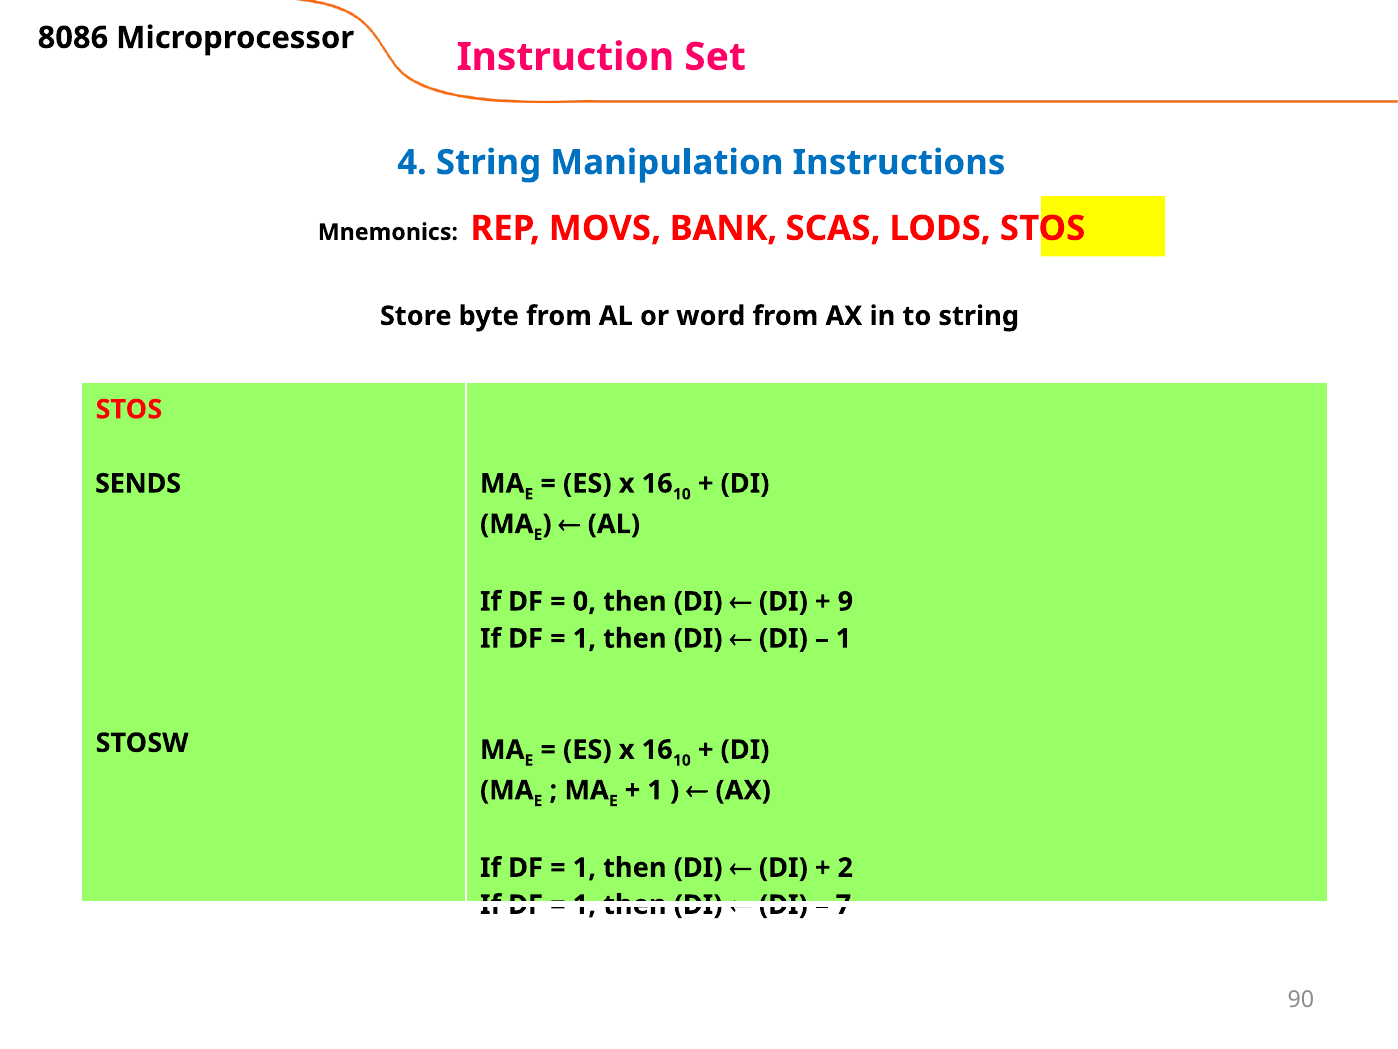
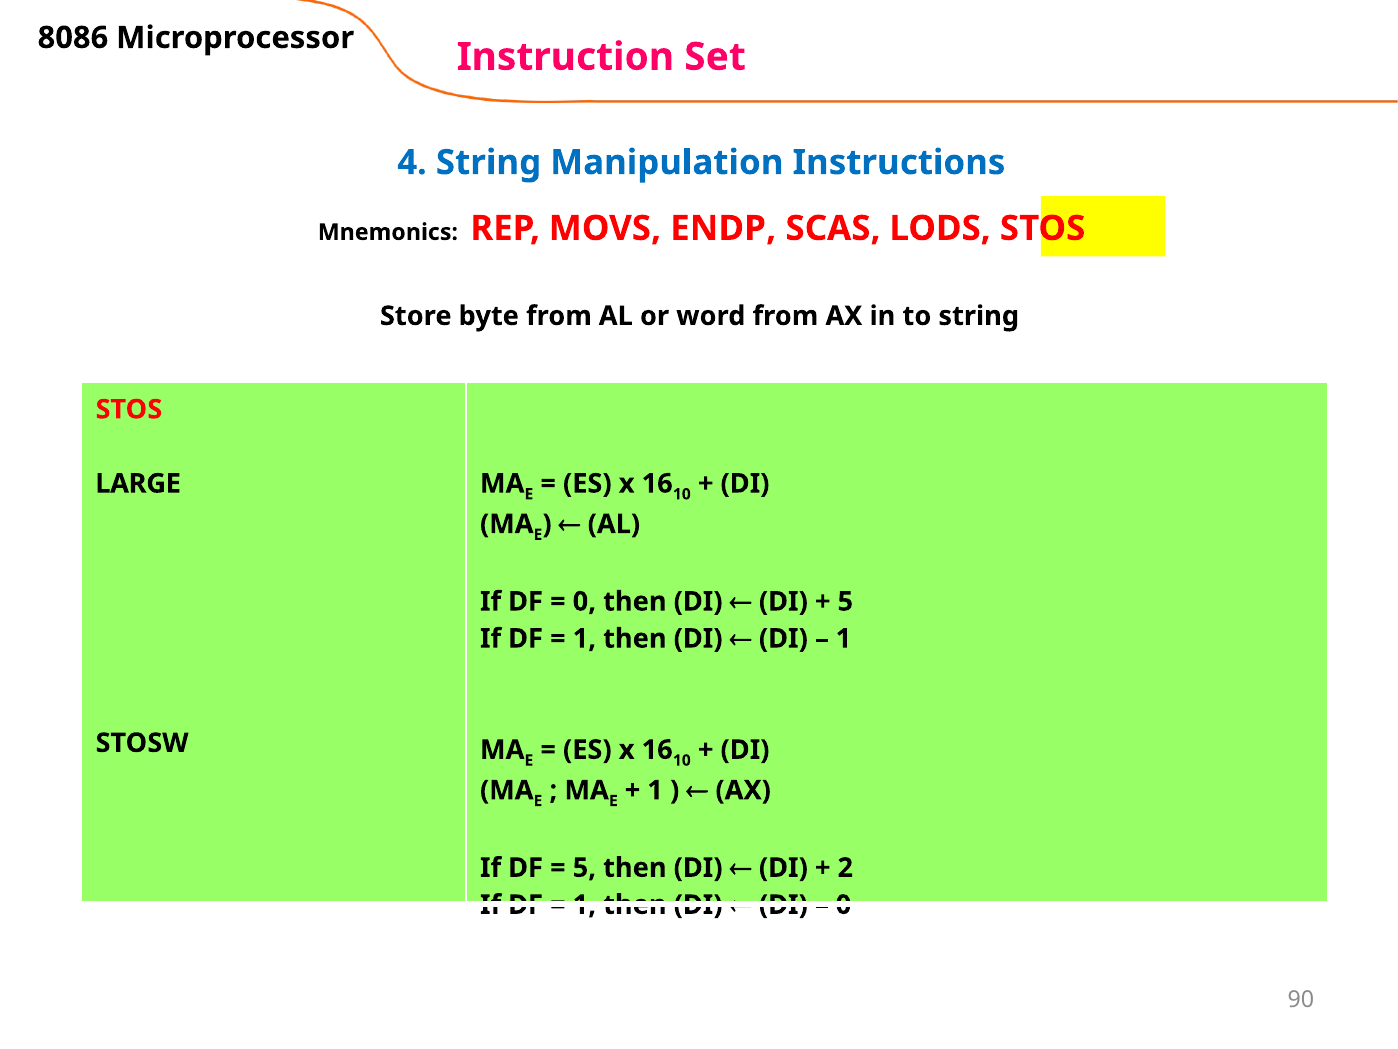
BANK: BANK -> ENDP (723, 228)
SENDS: SENDS -> LARGE (138, 483)
9: 9 -> 5 (845, 601)
1: 1 -> 5 (584, 867)
7: 7 -> 0 (843, 904)
